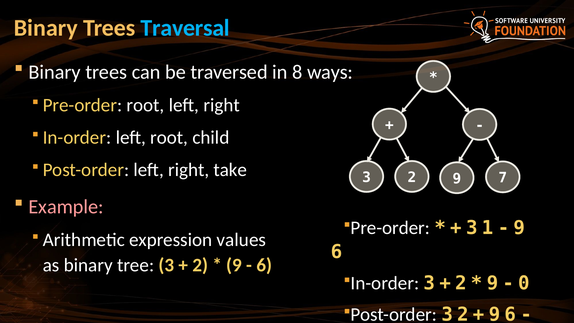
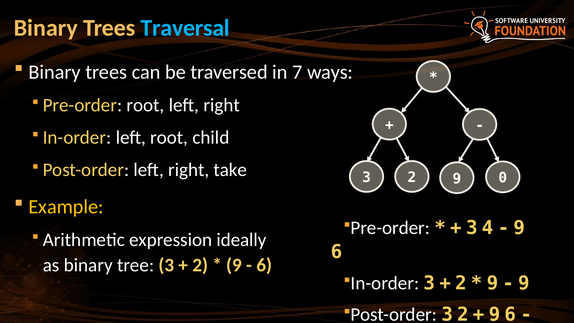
8: 8 -> 7 (297, 72)
7: 7 -> 0 (503, 178)
Example colour: pink -> yellow (66, 207)
1: 1 -> 4 (488, 228)
values: values -> ideally (241, 240)
0: 0 -> 9 (524, 283)
